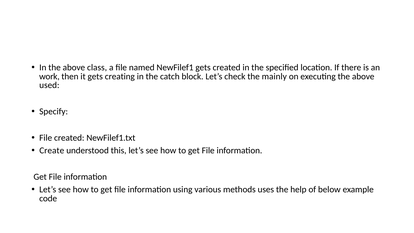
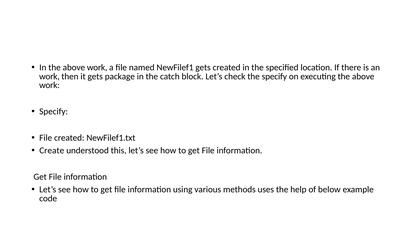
In the above class: class -> work (97, 68)
creating: creating -> package (120, 76)
the mainly: mainly -> specify (274, 76)
used: used -> work (49, 85)
